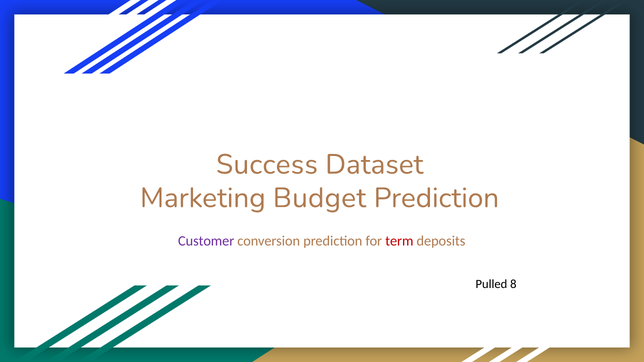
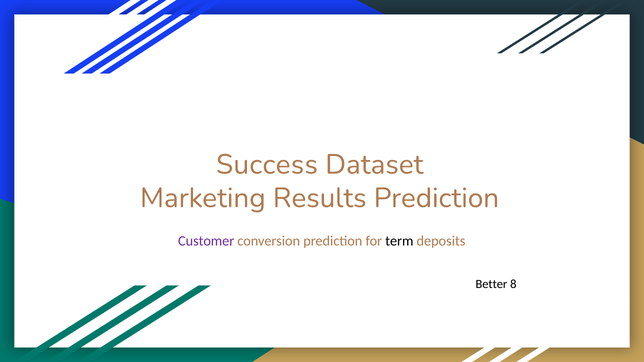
Budget: Budget -> Results (320, 198)
term colour: red -> black (399, 241)
Pulled: Pulled -> Better (491, 284)
